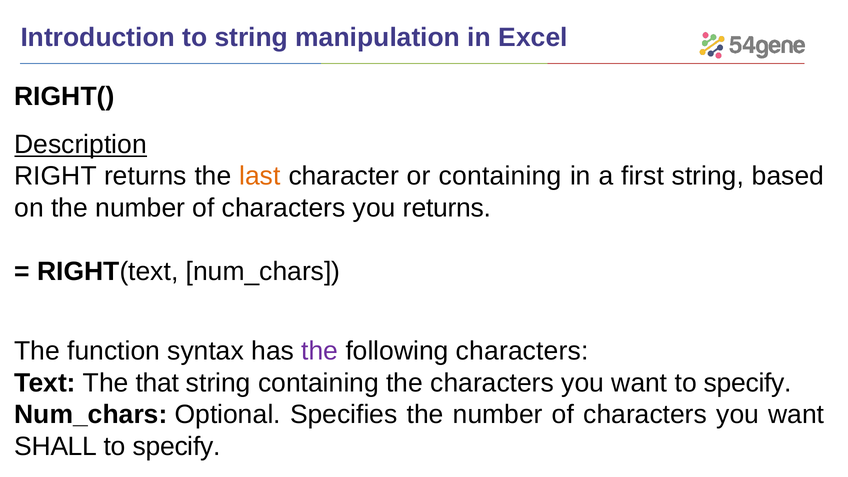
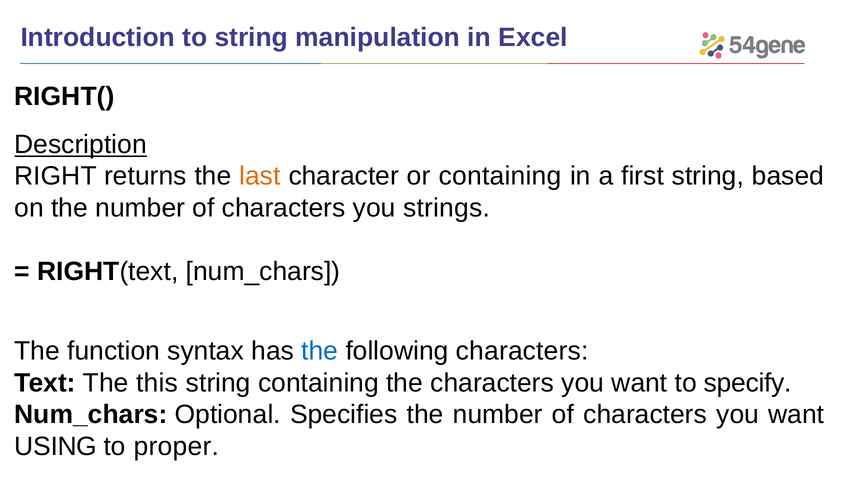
you returns: returns -> strings (447, 208)
the colour: purple -> blue (320, 351)
that: that -> this (157, 383)
SHALL: SHALL -> USING (56, 447)
specify: specify -> proper (176, 447)
